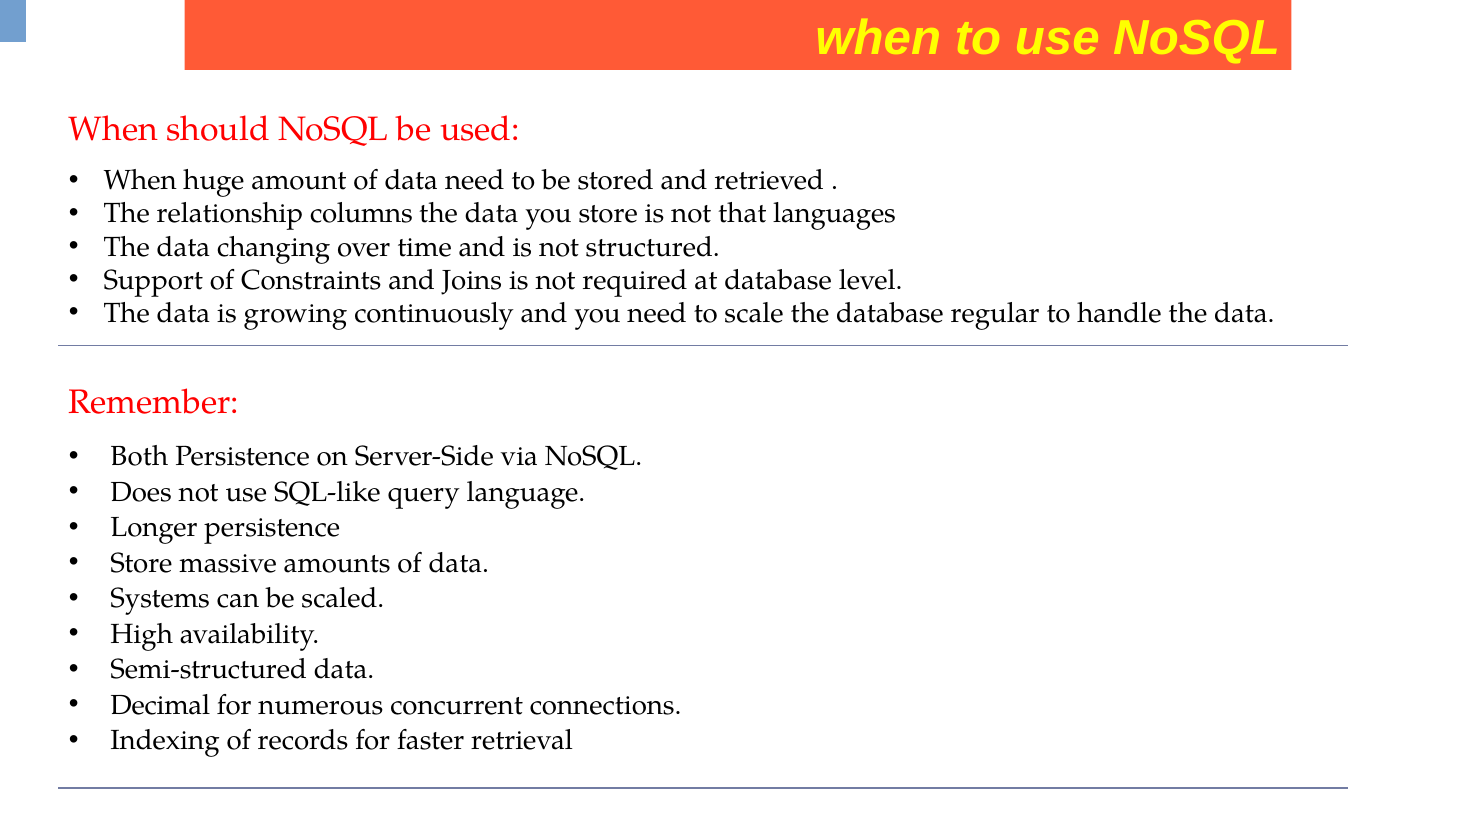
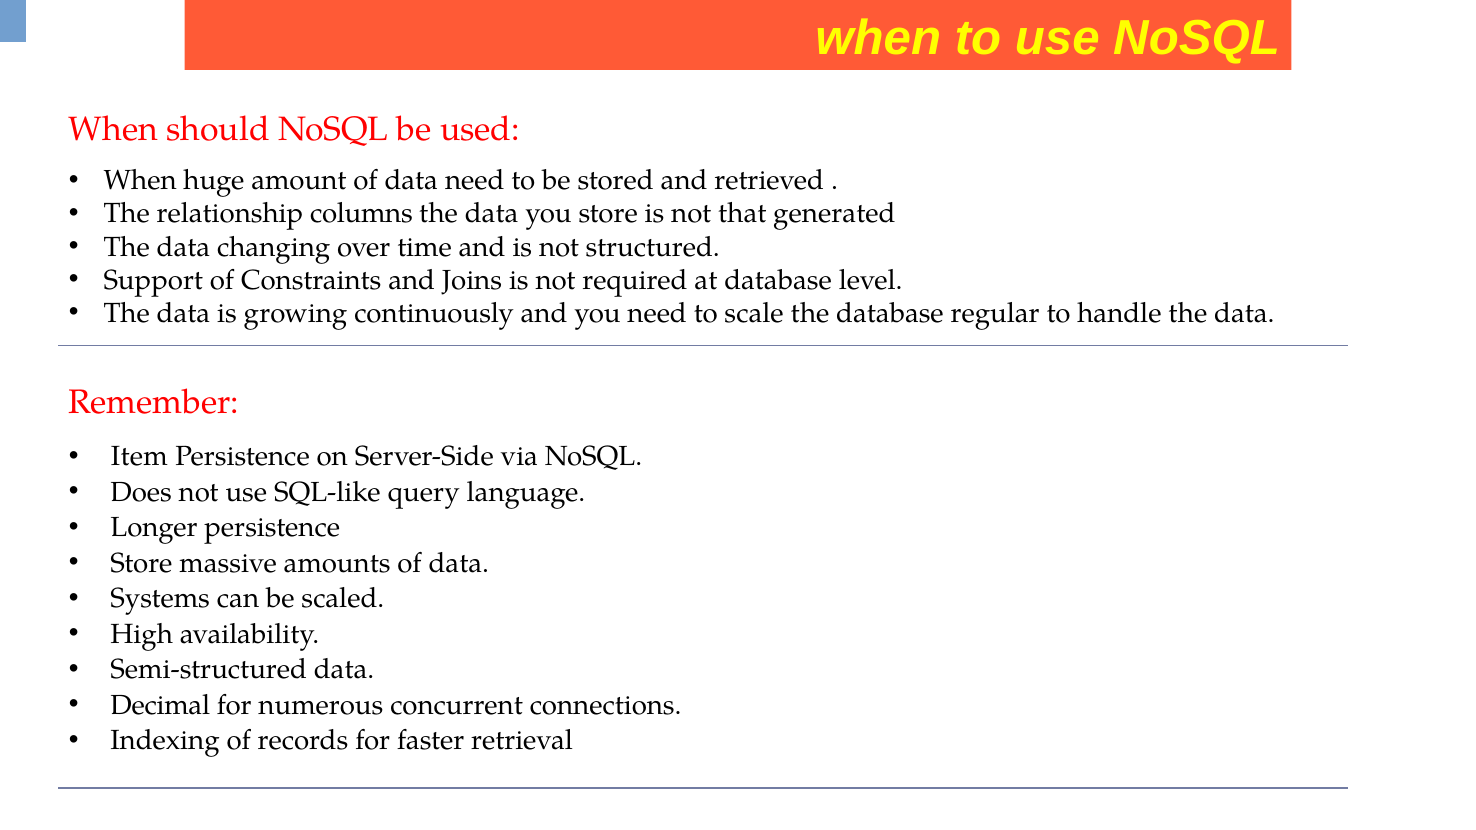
languages: languages -> generated (834, 214)
Both: Both -> Item (139, 457)
